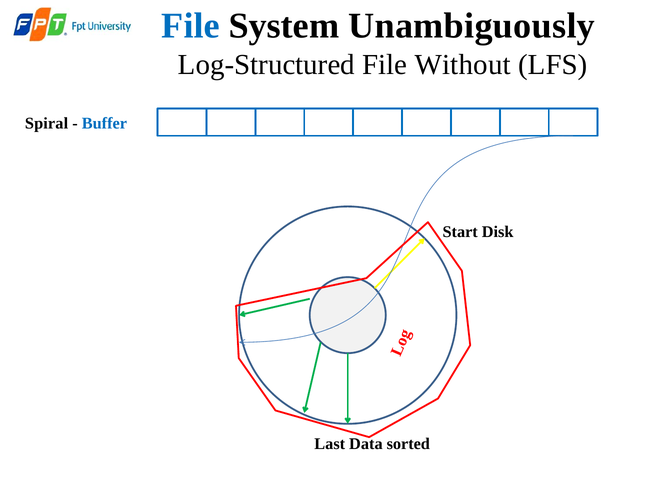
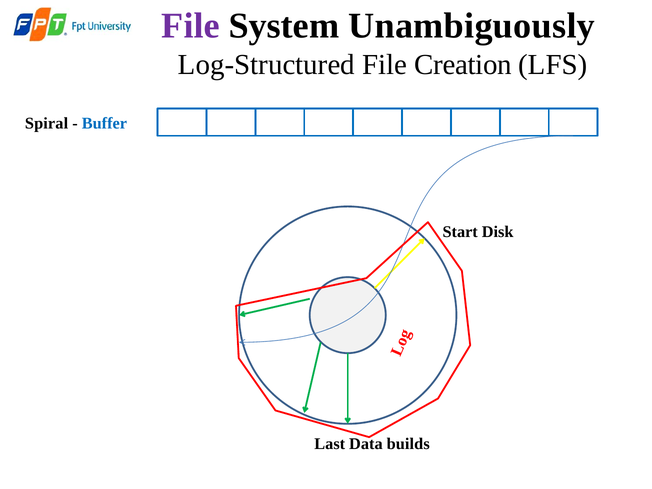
File colour: blue -> purple (191, 26)
Without: Without -> Creation (463, 64)
sorted: sorted -> builds (408, 444)
